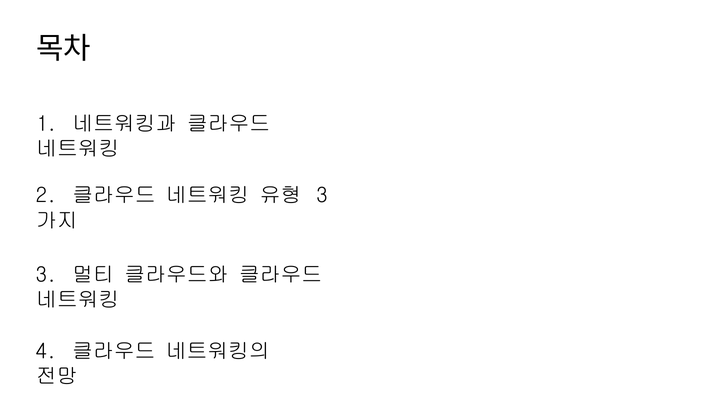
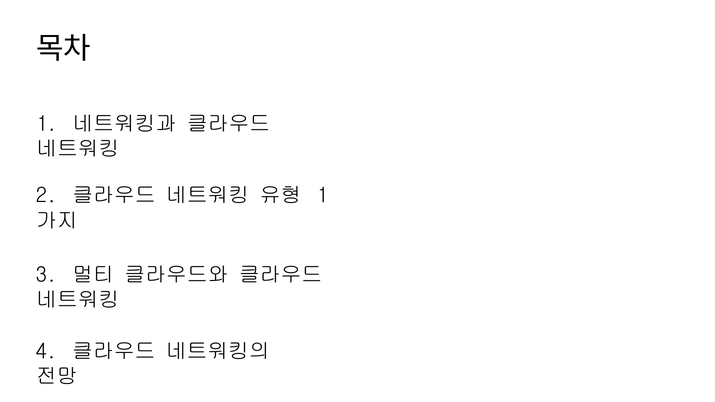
3: 3 -> 1 (322, 196)
